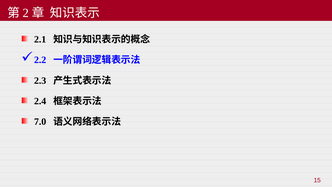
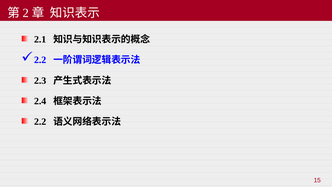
7.0: 7.0 -> 2.2 (40, 122)
